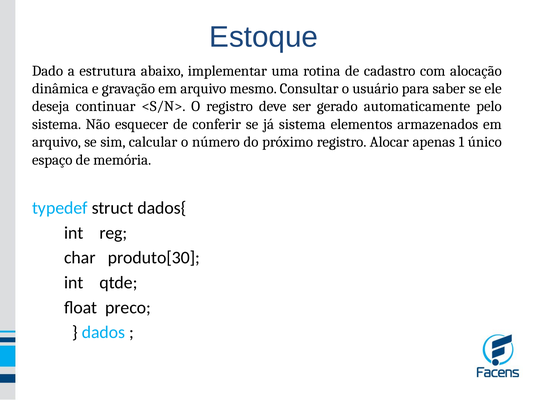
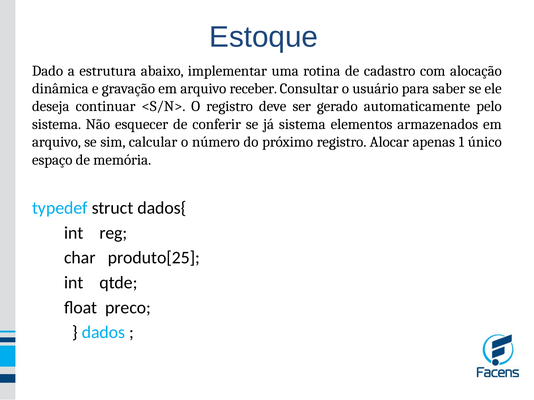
mesmo: mesmo -> receber (253, 89)
produto[30: produto[30 -> produto[25 (154, 258)
